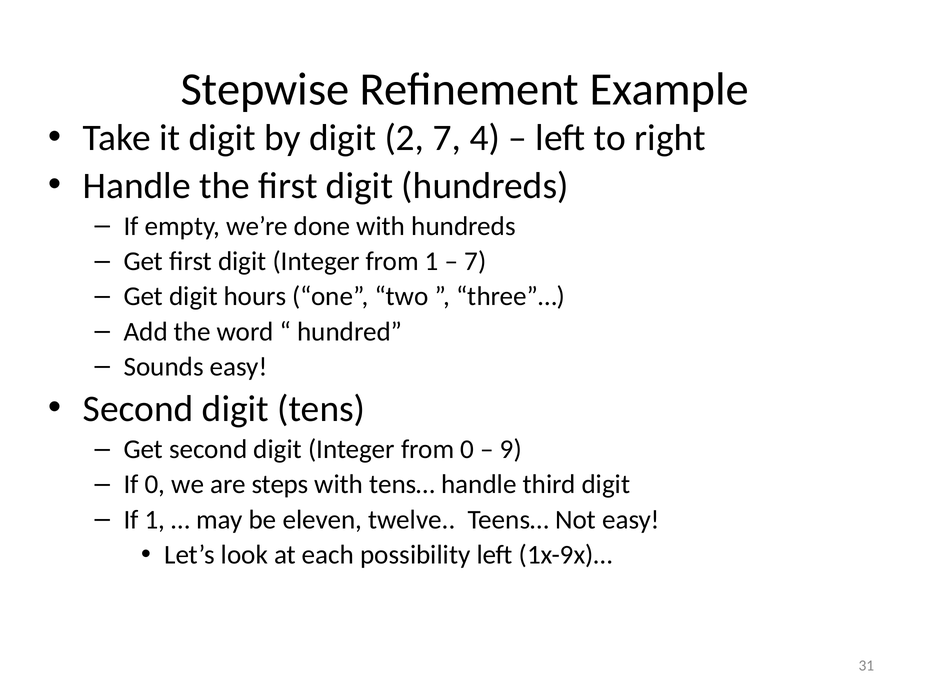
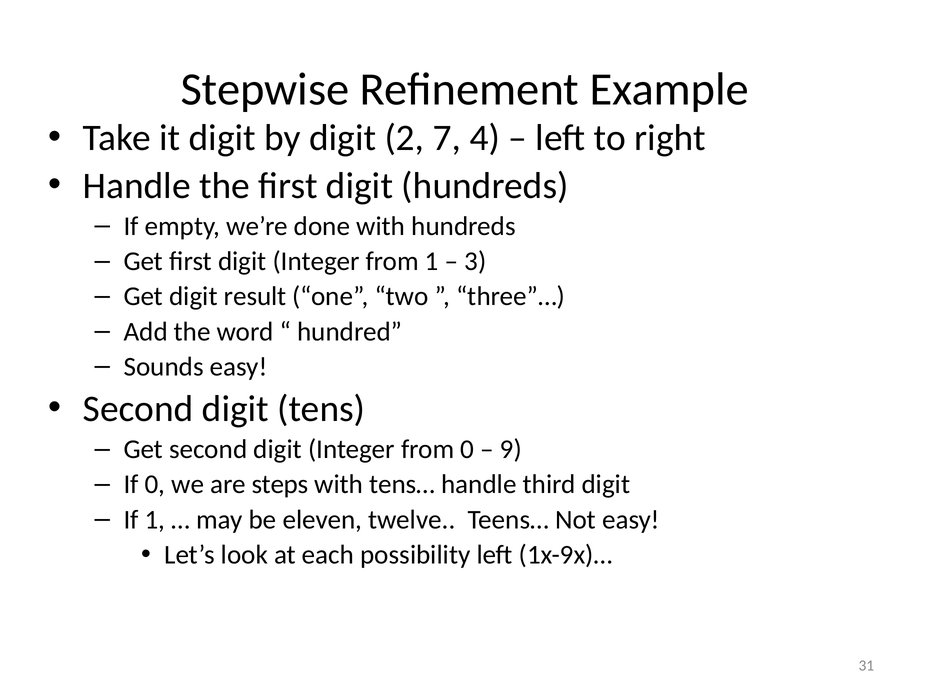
7: 7 -> 3 (475, 262)
hours: hours -> result (255, 297)
